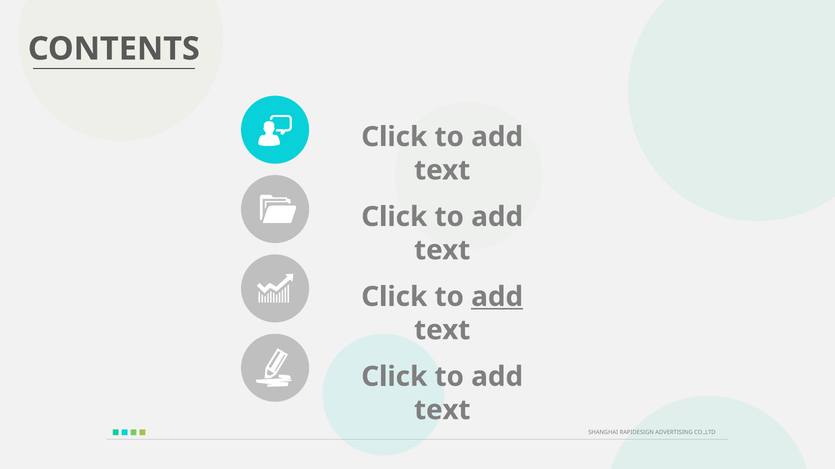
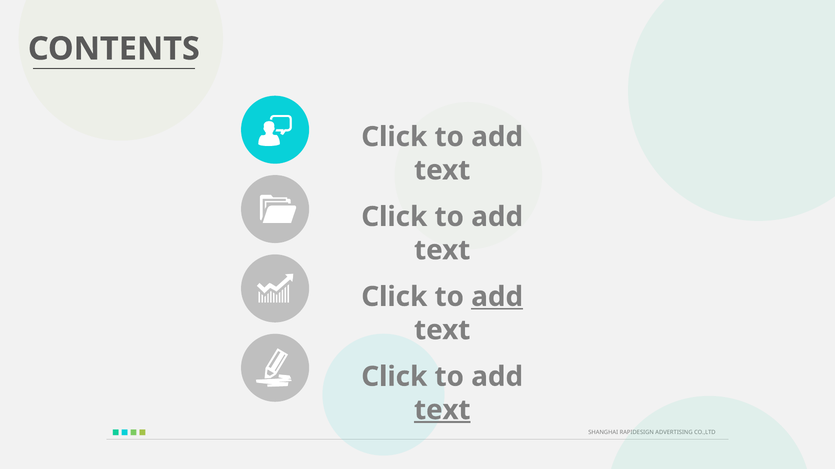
text underline: none -> present (442, 411)
